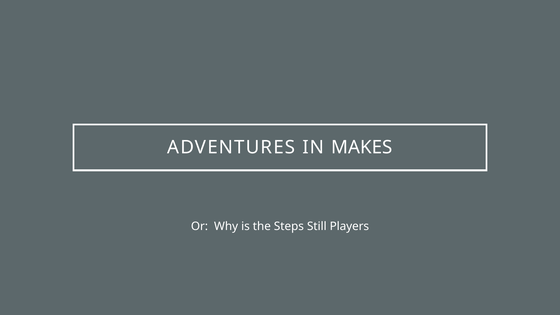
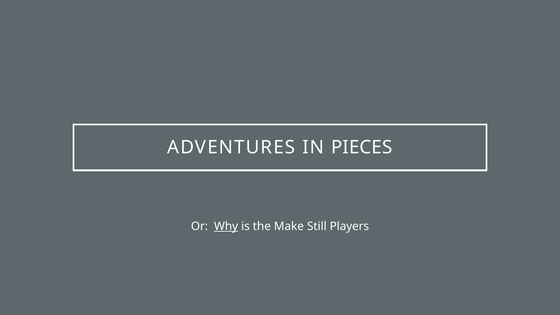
MAKES: MAKES -> PIECES (362, 147)
Why underline: none -> present (226, 226)
Steps: Steps -> Make (289, 226)
